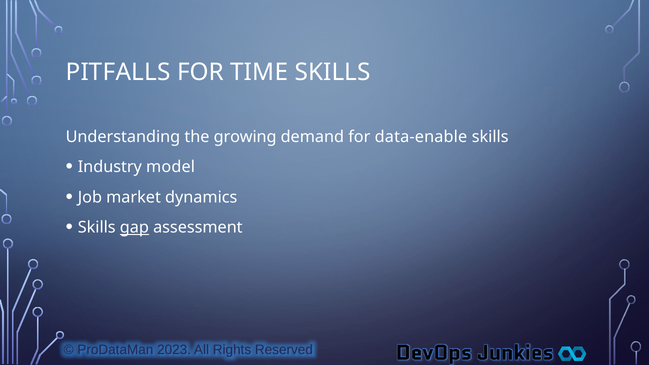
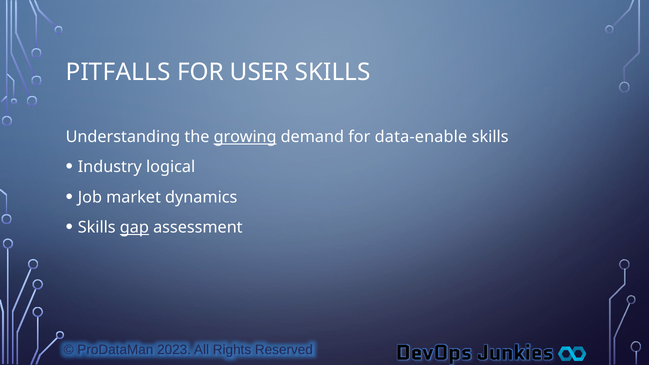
TIME: TIME -> USER (260, 72)
growing underline: none -> present (245, 137)
model: model -> logical (171, 167)
